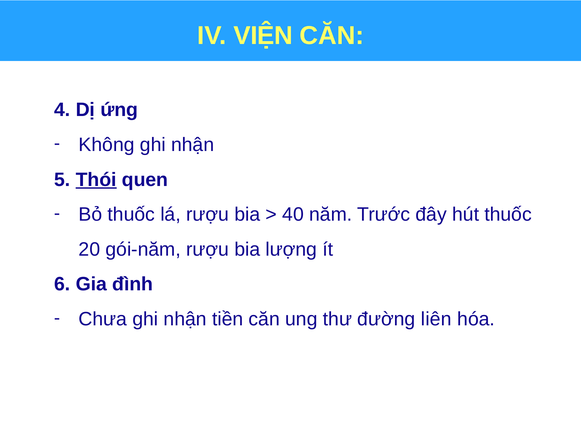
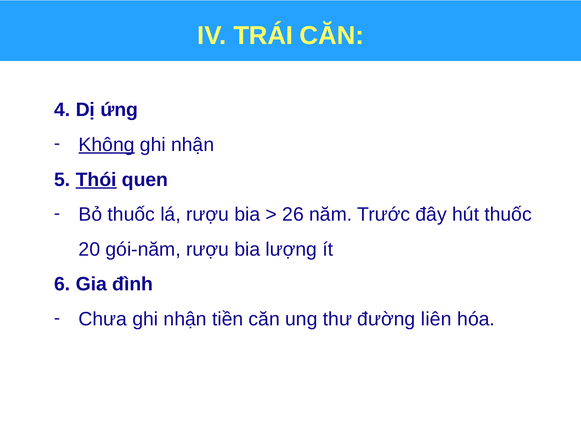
VIỆN: VIỆN -> TRÁI (263, 36)
Không underline: none -> present (107, 145)
40: 40 -> 26 (293, 214)
